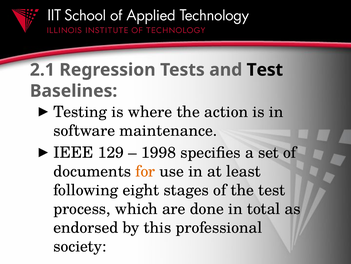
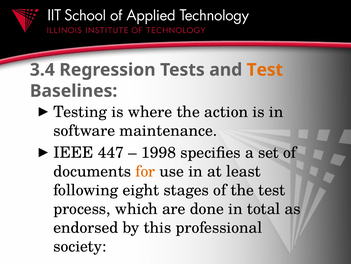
2.1: 2.1 -> 3.4 (42, 70)
Test colour: black -> orange (265, 70)
129: 129 -> 447 (111, 152)
